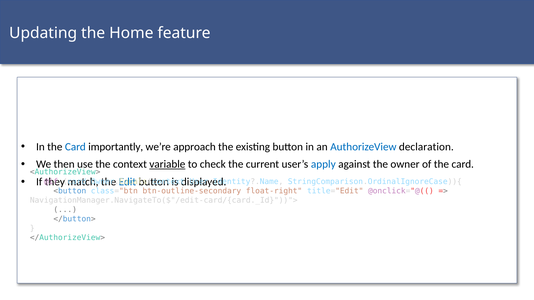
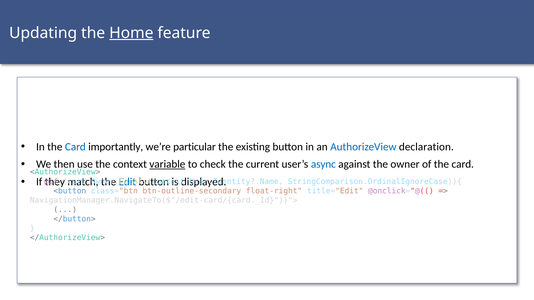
Home underline: none -> present (131, 33)
approach: approach -> particular (195, 147)
apply: apply -> async (323, 164)
